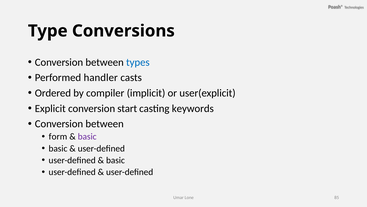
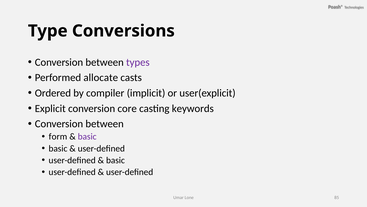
types colour: blue -> purple (138, 62)
handler: handler -> allocate (101, 77)
start: start -> core (127, 108)
